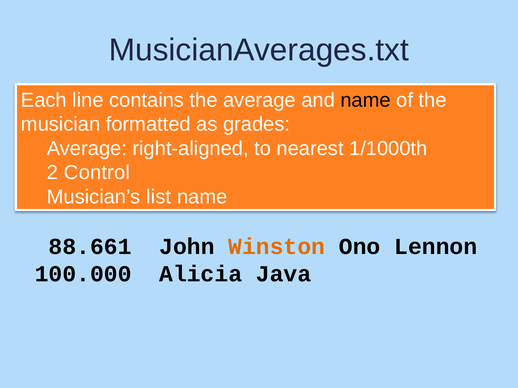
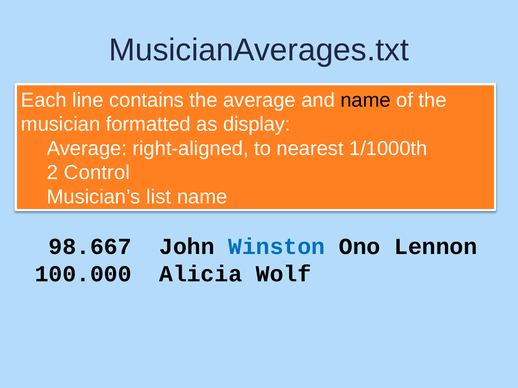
grades: grades -> display (257, 124)
88.661: 88.661 -> 98.667 (90, 247)
Winston colour: orange -> blue (277, 247)
Java: Java -> Wolf (284, 274)
